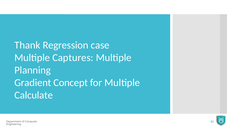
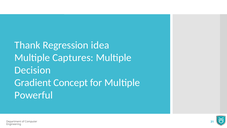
case: case -> idea (100, 45)
Planning: Planning -> Decision (33, 70)
Calculate: Calculate -> Powerful (34, 95)
